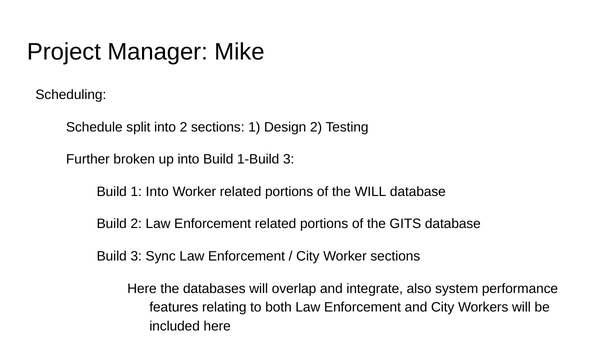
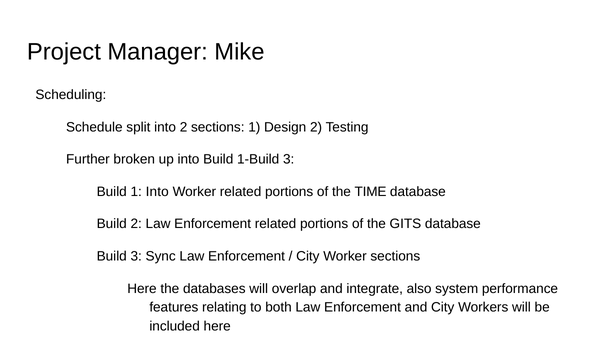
the WILL: WILL -> TIME (371, 192)
